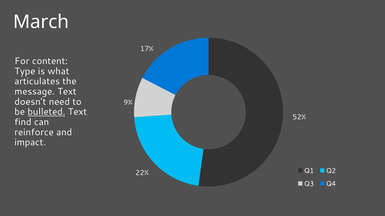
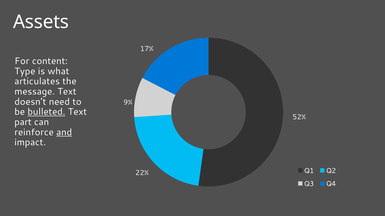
March: March -> Assets (41, 22)
find: find -> part (23, 122)
and underline: none -> present (64, 133)
